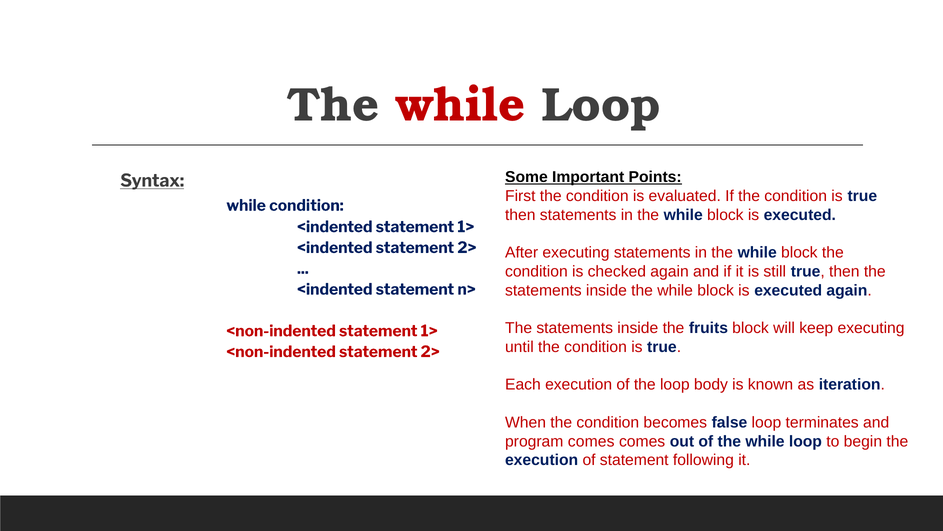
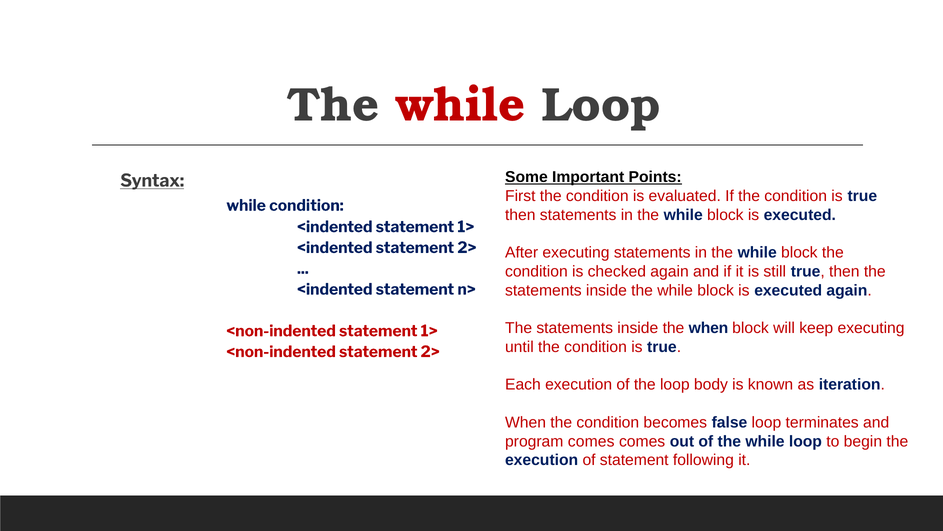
the fruits: fruits -> when (709, 328)
